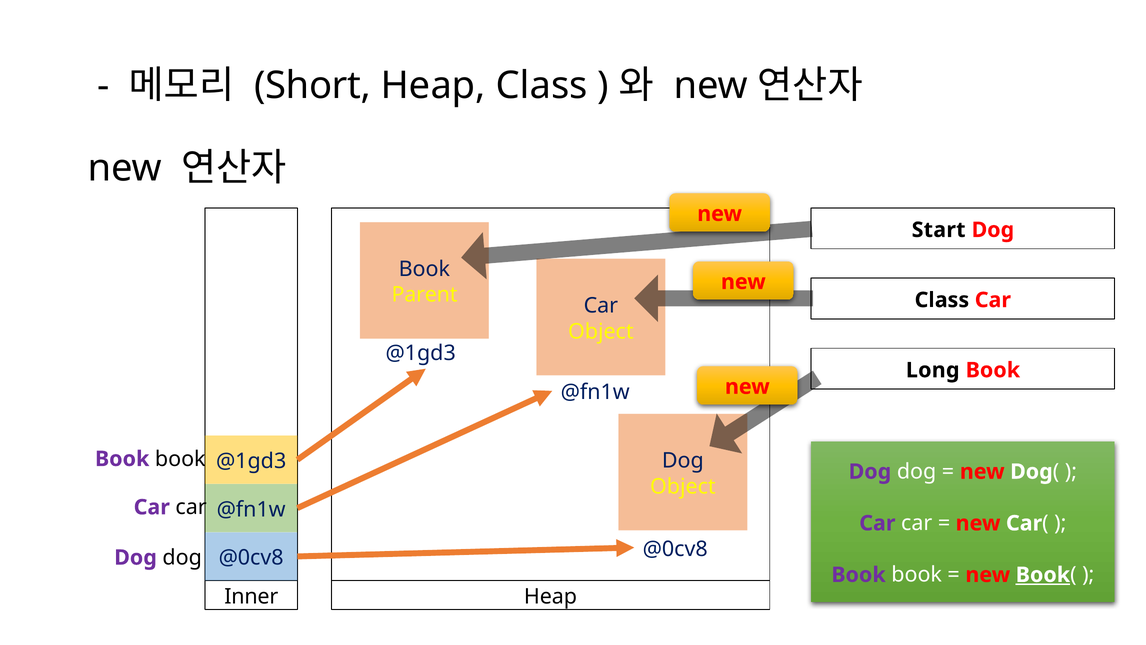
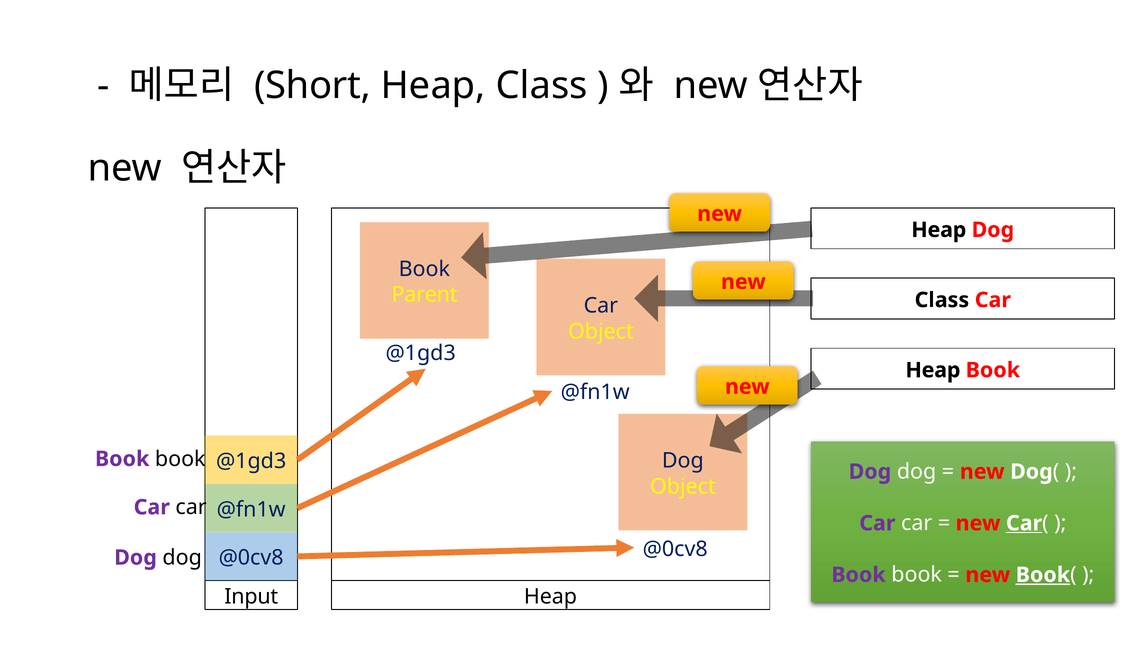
Start: Start -> Heap (939, 230)
Long: Long -> Heap (933, 370)
Car underline: none -> present (1024, 523)
Inner: Inner -> Input (251, 596)
